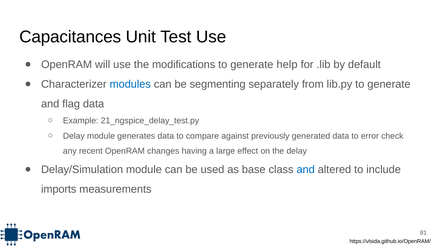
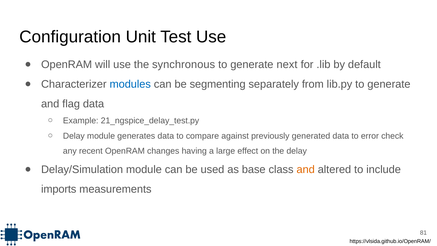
Capacitances: Capacitances -> Configuration (70, 37)
modifications: modifications -> synchronous (184, 65)
help: help -> next (287, 65)
and colour: blue -> orange (306, 169)
